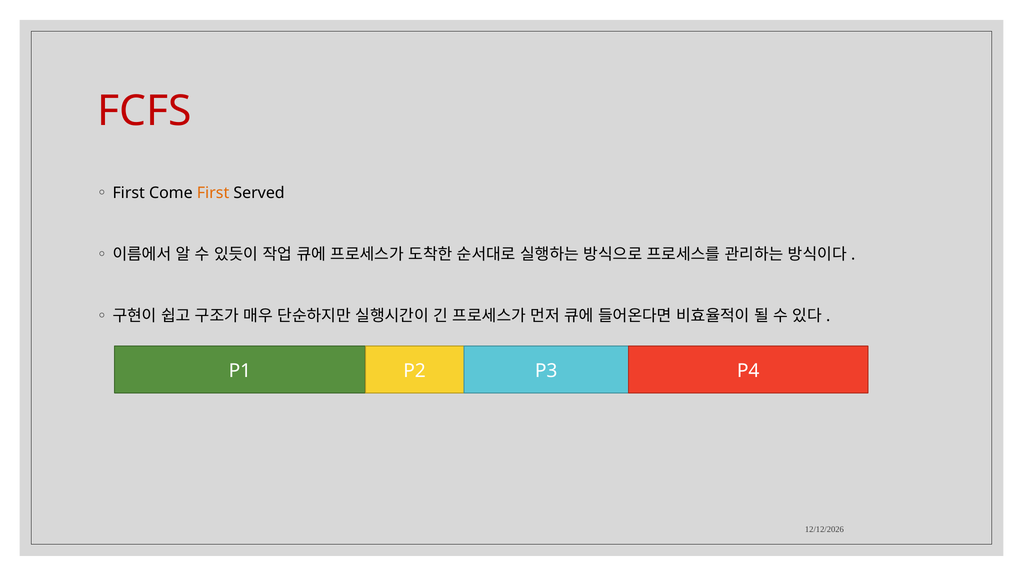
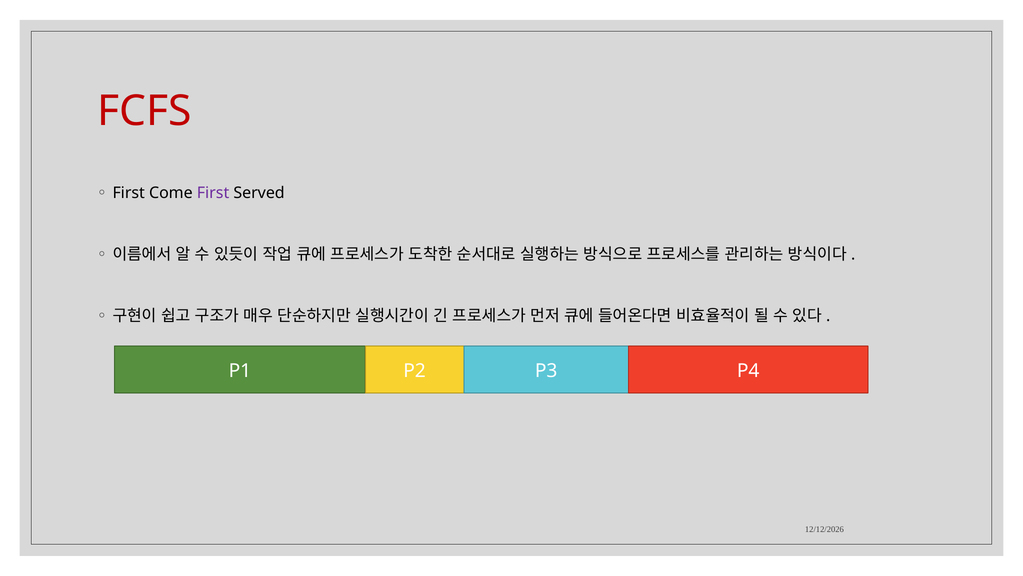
First colour: orange -> purple (213, 193)
